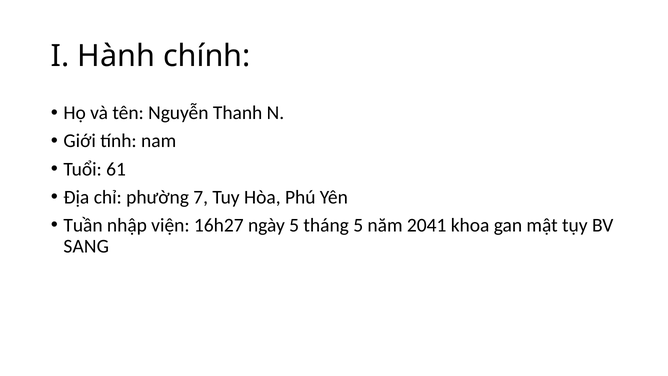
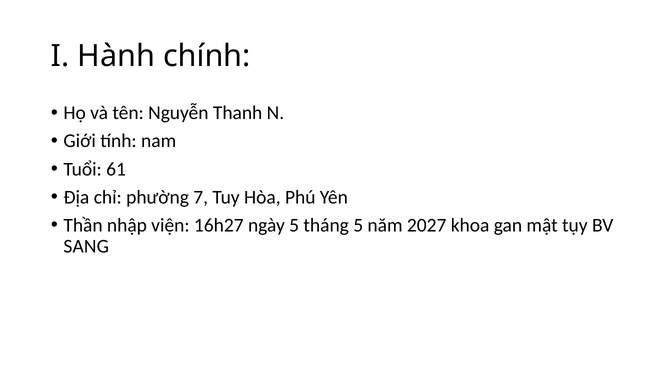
Tuần: Tuần -> Thần (83, 225)
2041: 2041 -> 2027 (427, 225)
